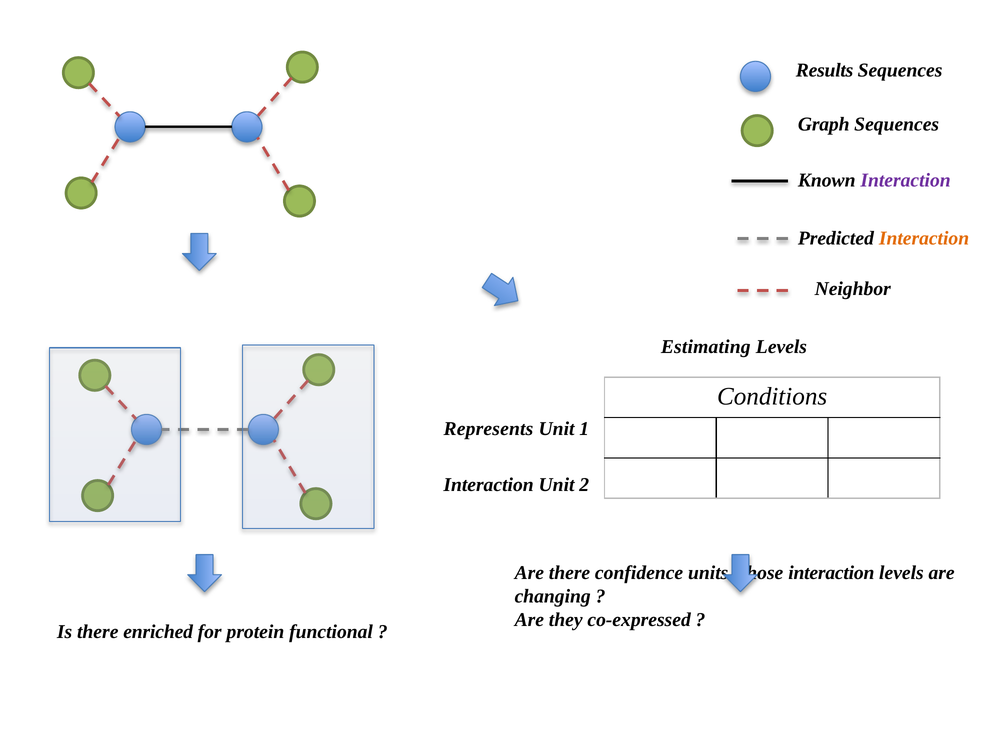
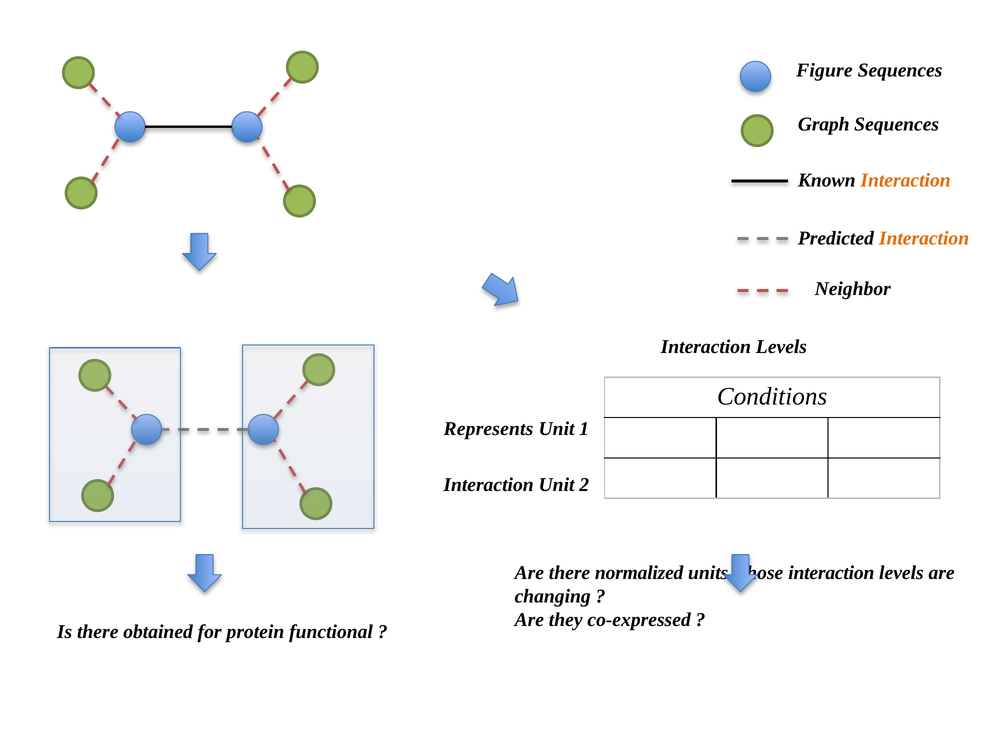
Results: Results -> Figure (824, 70)
Interaction colour: purple -> orange (906, 180)
Estimating: Estimating -> Interaction (706, 347)
confidence: confidence -> normalized (639, 572)
enriched: enriched -> obtained (158, 632)
